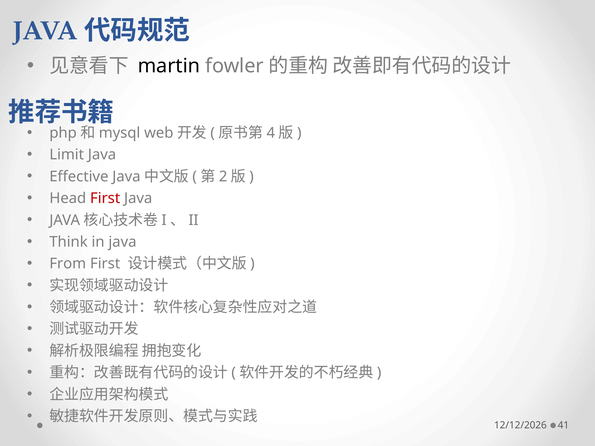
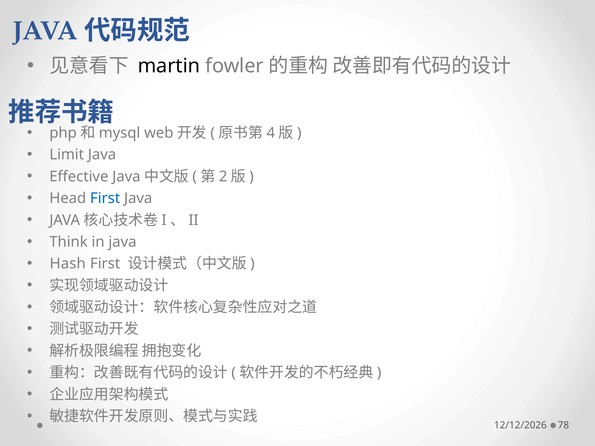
First colour: red -> blue (105, 198)
From: From -> Hash (68, 264)
41: 41 -> 78 (563, 425)
